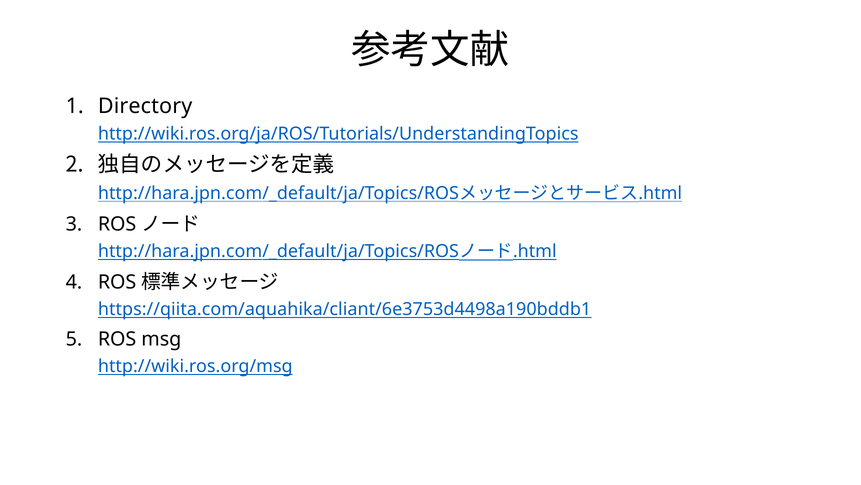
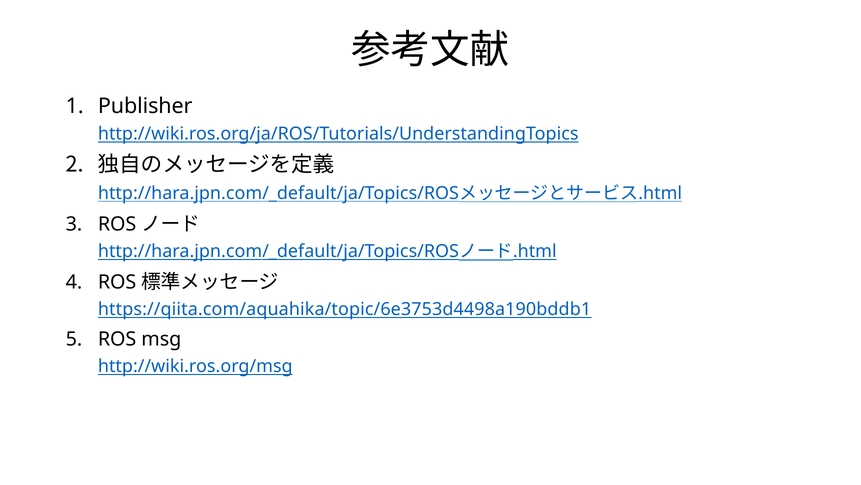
Directory: Directory -> Publisher (145, 106)
https://qiita.com/aquahika/cliant/6e3753d4498a190bddb1: https://qiita.com/aquahika/cliant/6e3753d4498a190bddb1 -> https://qiita.com/aquahika/topic/6e3753d4498a190bddb1 (345, 309)
